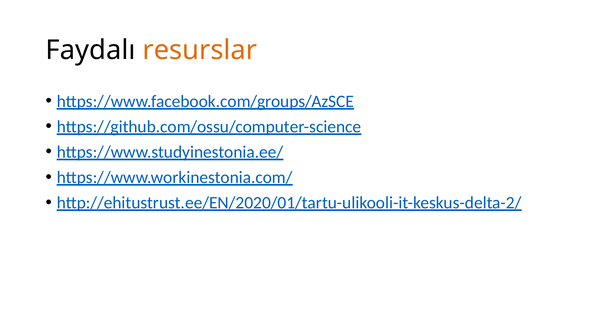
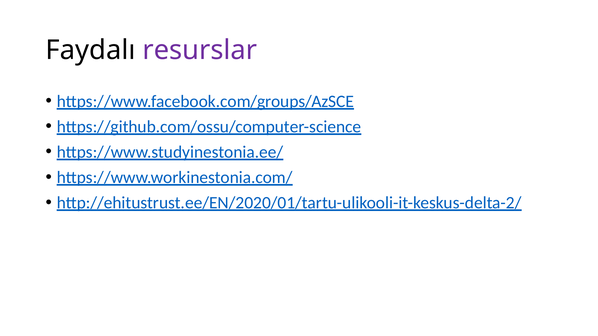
resurslar colour: orange -> purple (200, 50)
